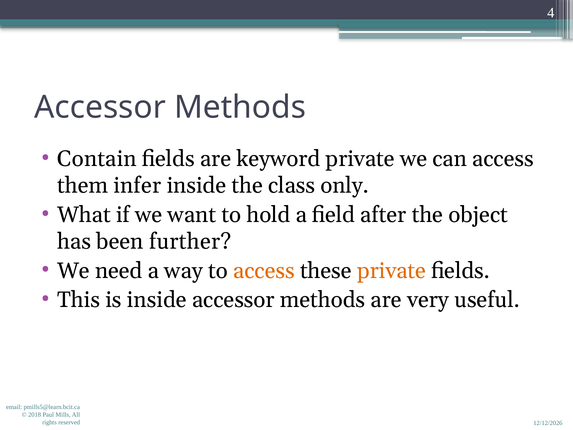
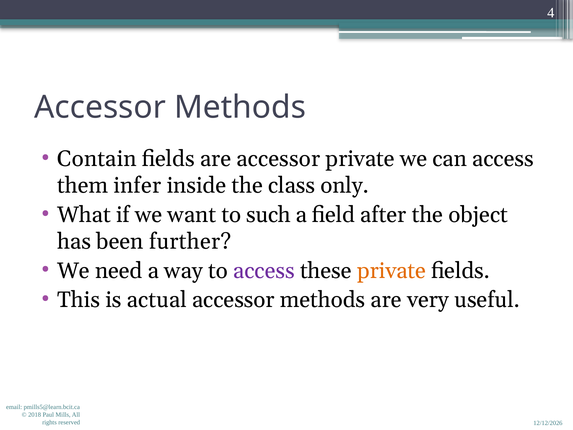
are keyword: keyword -> accessor (278, 159)
hold: hold -> such (269, 215)
access colour: orange -> purple (264, 271)
is inside: inside -> actual (157, 300)
